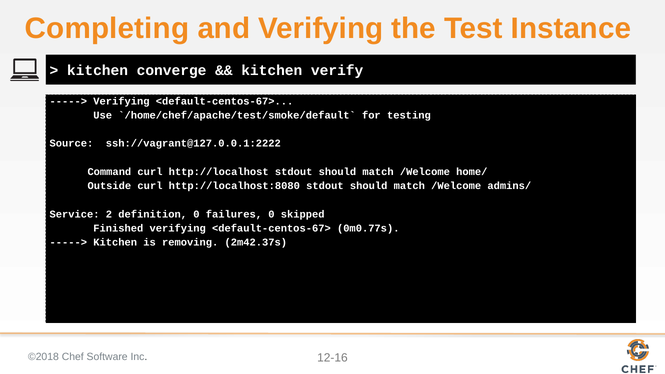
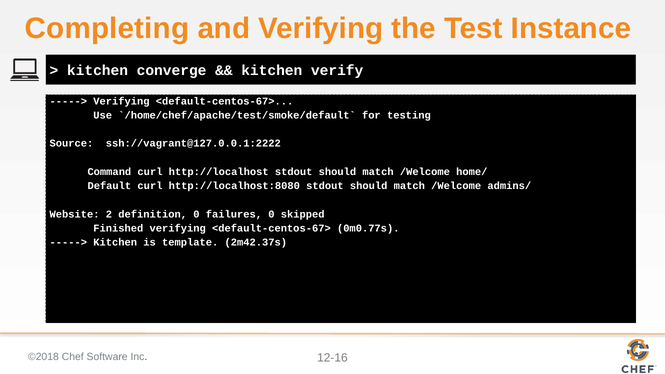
Outside: Outside -> Default (109, 186)
Service: Service -> Website (75, 214)
removing: removing -> template (190, 242)
